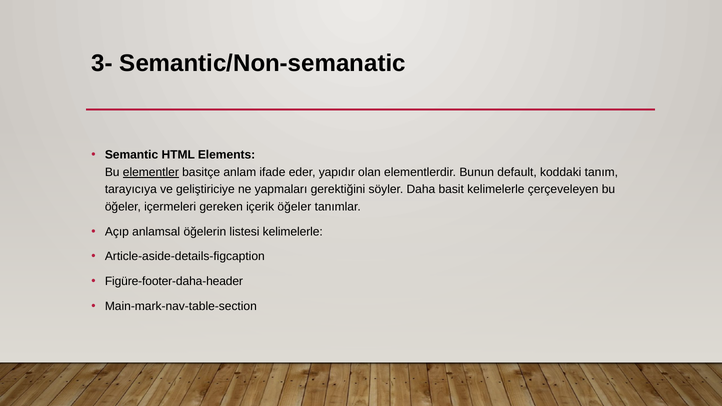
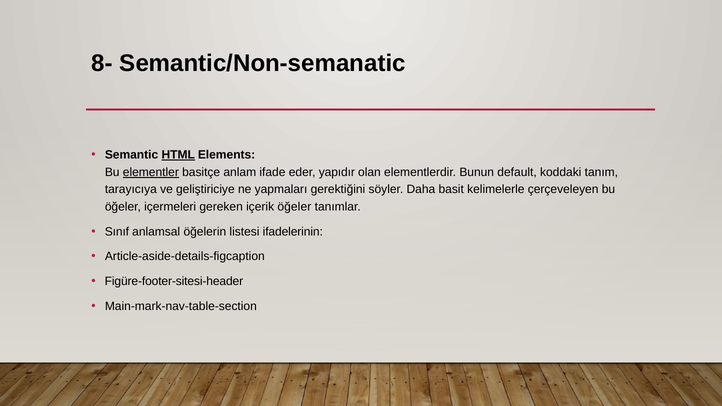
3-: 3- -> 8- (102, 63)
HTML underline: none -> present (178, 155)
Açıp: Açıp -> Sınıf (117, 232)
listesi kelimelerle: kelimelerle -> ifadelerinin (293, 232)
Figüre-footer-daha-header: Figüre-footer-daha-header -> Figüre-footer-sitesi-header (174, 281)
